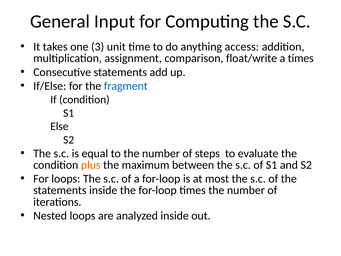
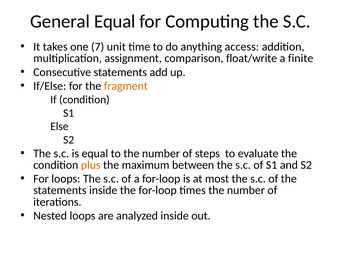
General Input: Input -> Equal (115, 22)
3: 3 -> 7 (98, 47)
a times: times -> finite (301, 58)
fragment colour: blue -> orange (126, 86)
